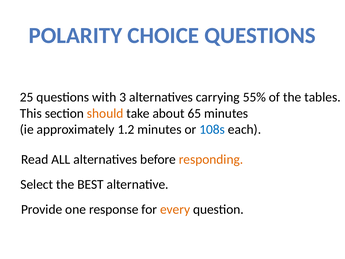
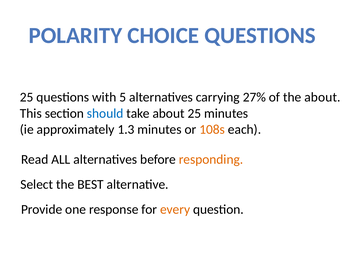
3: 3 -> 5 (123, 97)
55%: 55% -> 27% (254, 97)
the tables: tables -> about (322, 97)
should colour: orange -> blue (105, 113)
about 65: 65 -> 25 (194, 113)
1.2: 1.2 -> 1.3 (126, 129)
108s colour: blue -> orange (212, 129)
